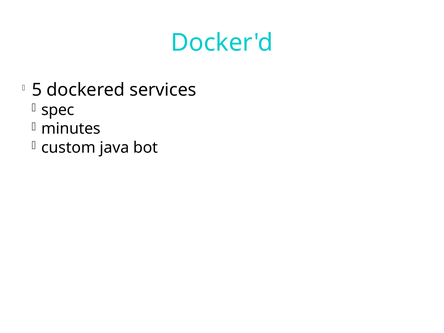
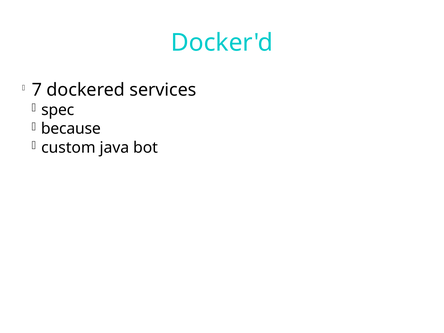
5: 5 -> 7 (37, 90)
minutes: minutes -> because (71, 129)
